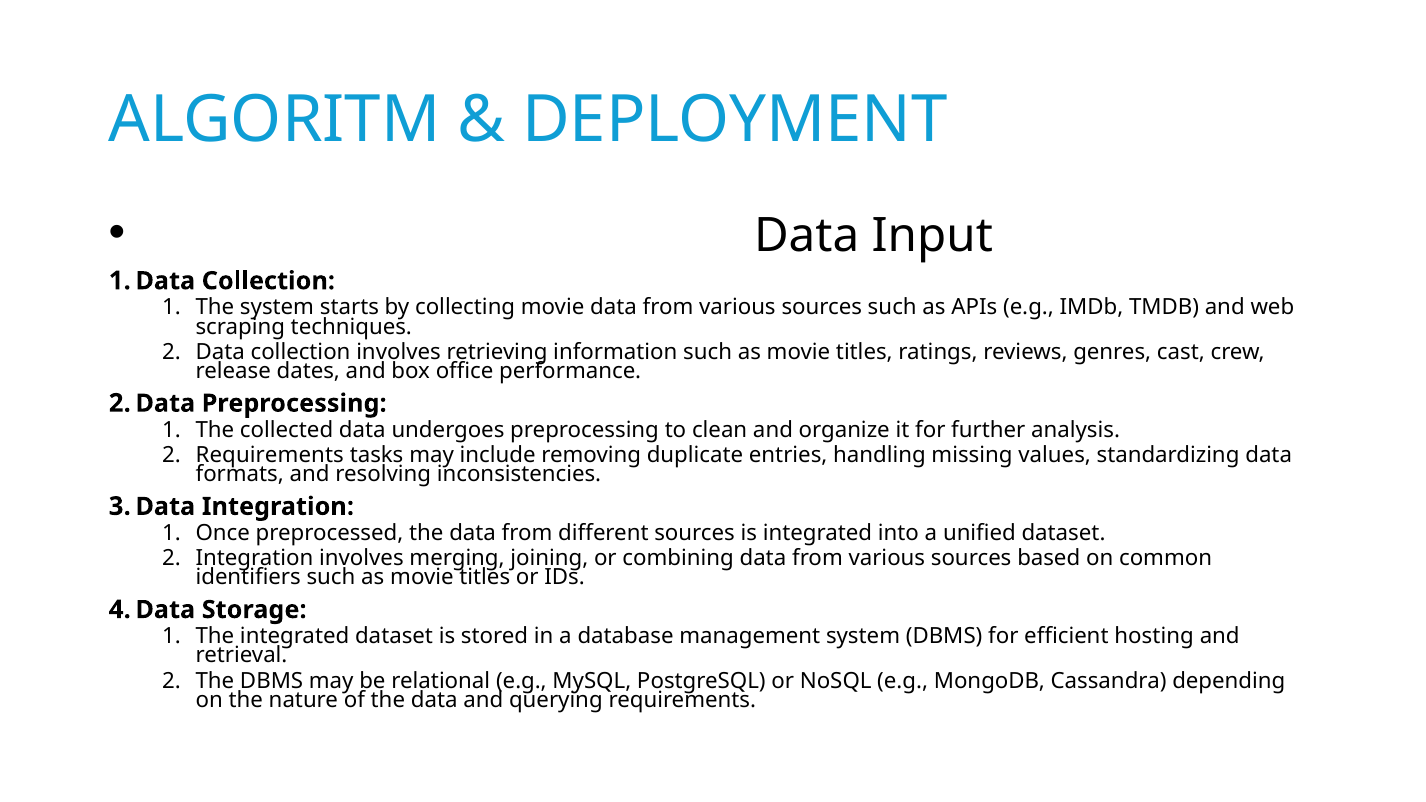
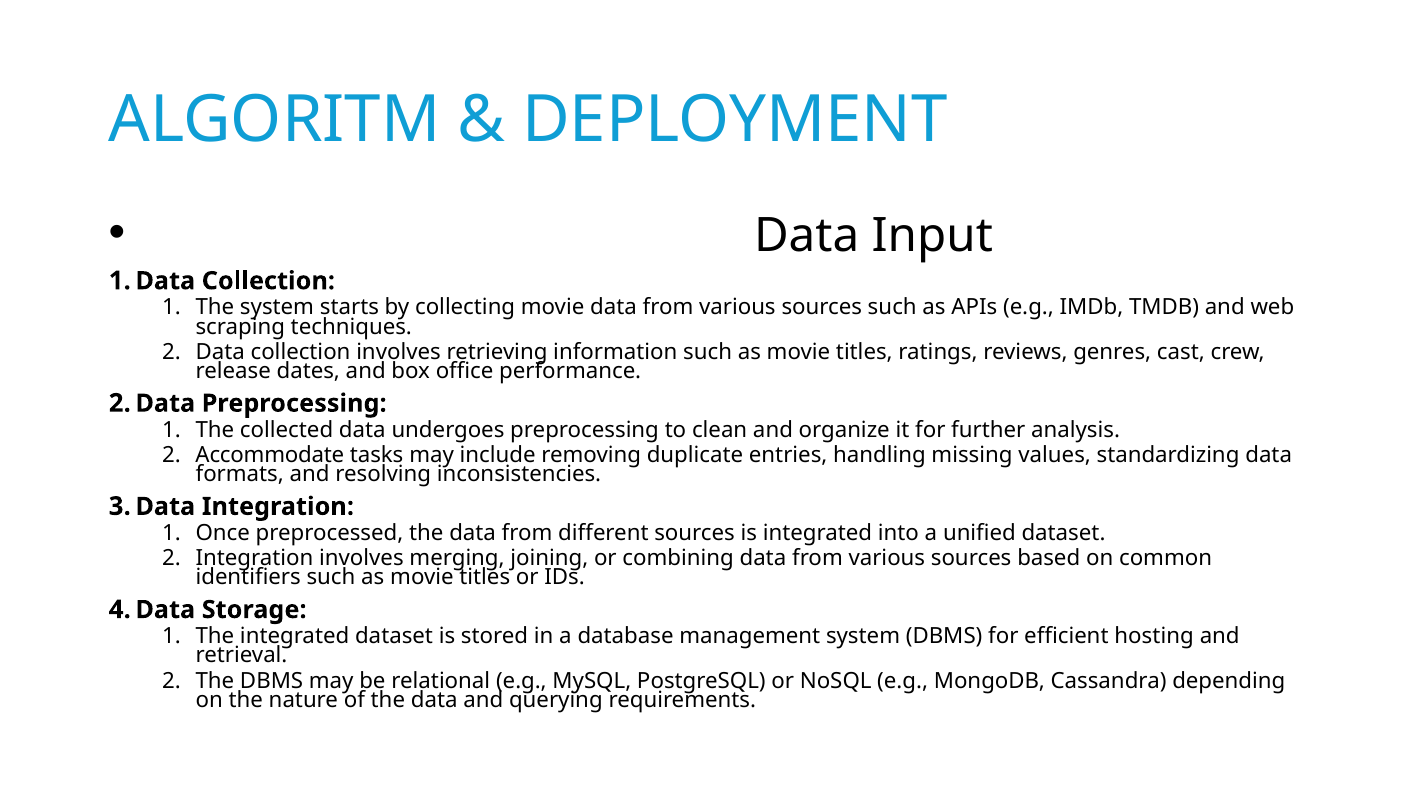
Requirements: Requirements -> Accommodate (270, 455)
